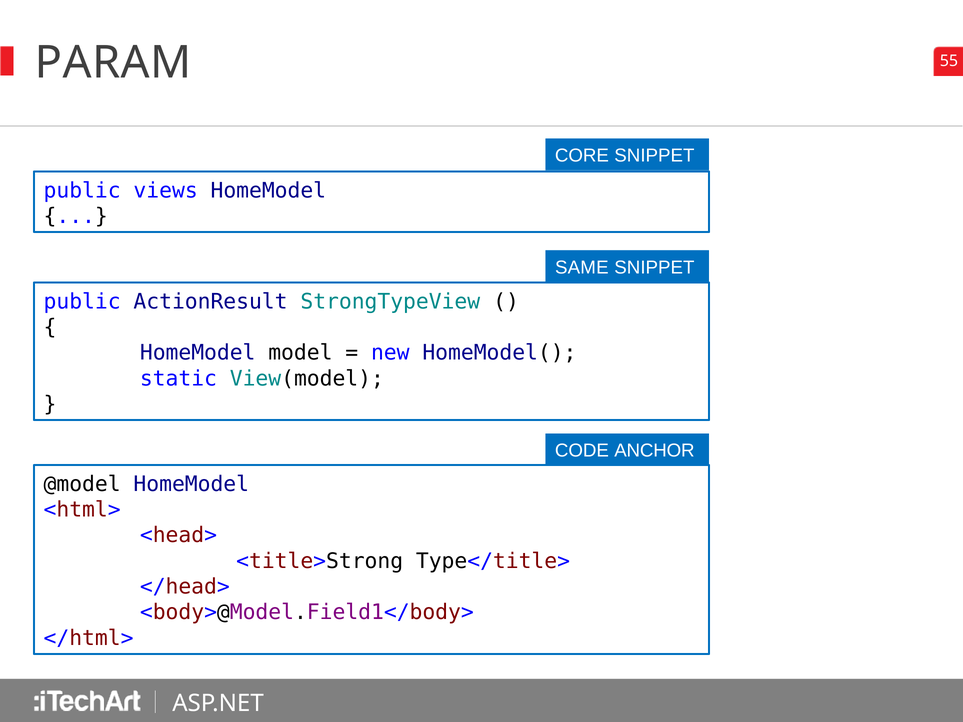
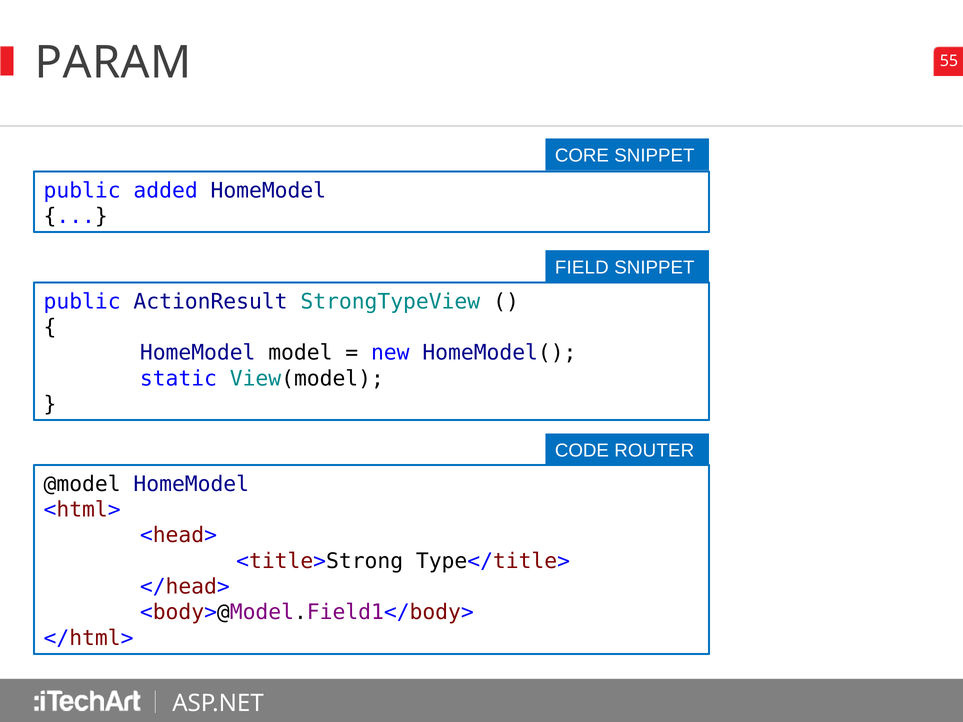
views: views -> added (166, 191)
SAME: SAME -> FIELD (582, 268)
ANCHOR: ANCHOR -> ROUTER (654, 451)
